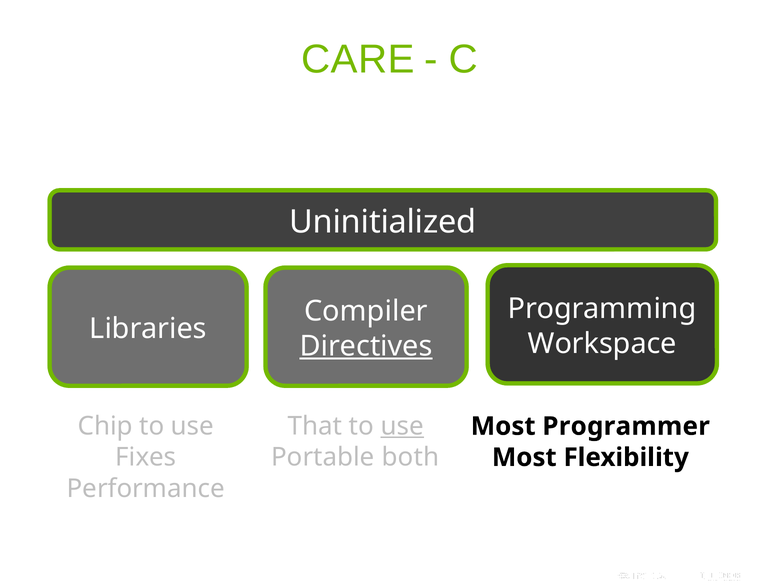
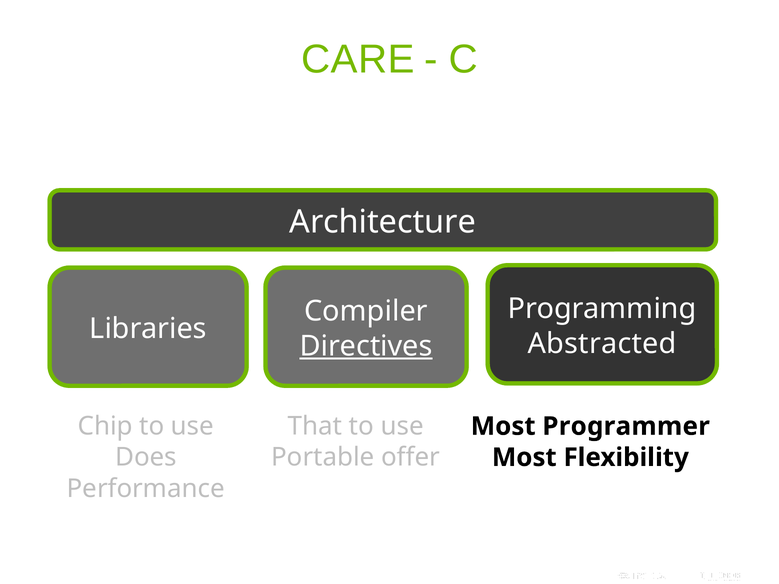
Uninitialized: Uninitialized -> Architecture (383, 222)
Workspace: Workspace -> Abstracted (602, 344)
use underline: present -> none (402, 426)
Fixes: Fixes -> Does (146, 458)
both: both -> offer (411, 458)
